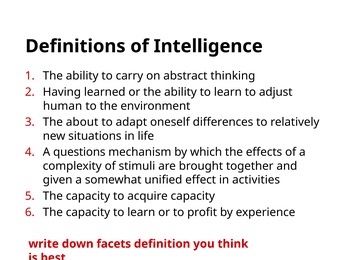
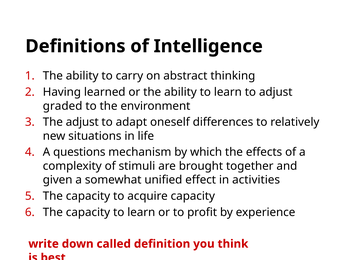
human: human -> graded (63, 106)
The about: about -> adjust (82, 122)
facets: facets -> called (114, 244)
